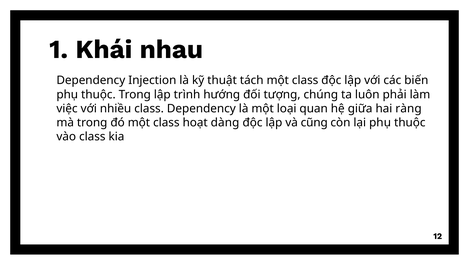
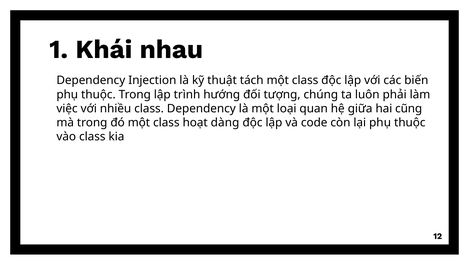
ràng: ràng -> cũng (409, 109)
cũng: cũng -> code (314, 123)
